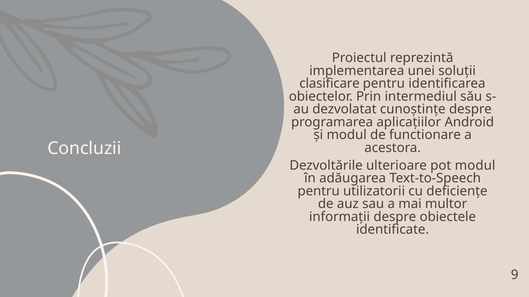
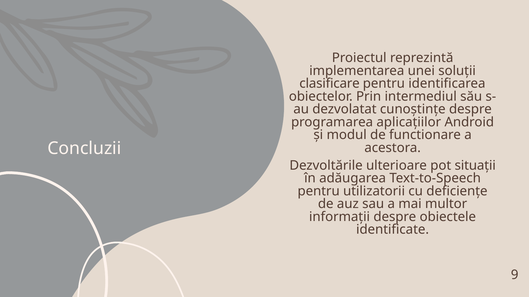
pot modul: modul -> situații (475, 166)
